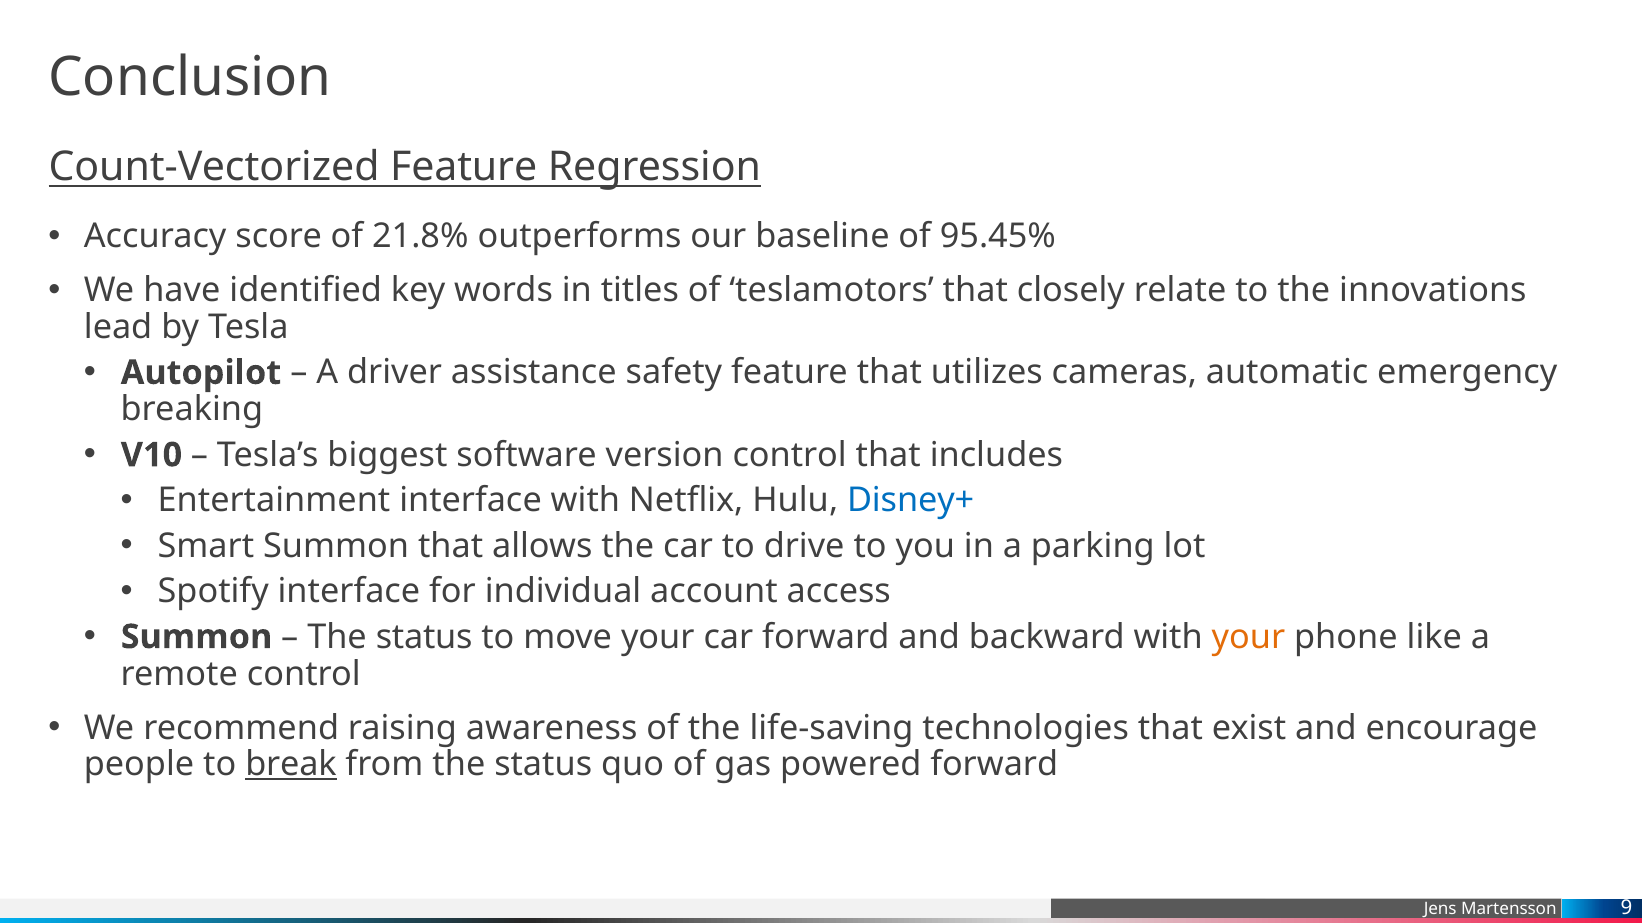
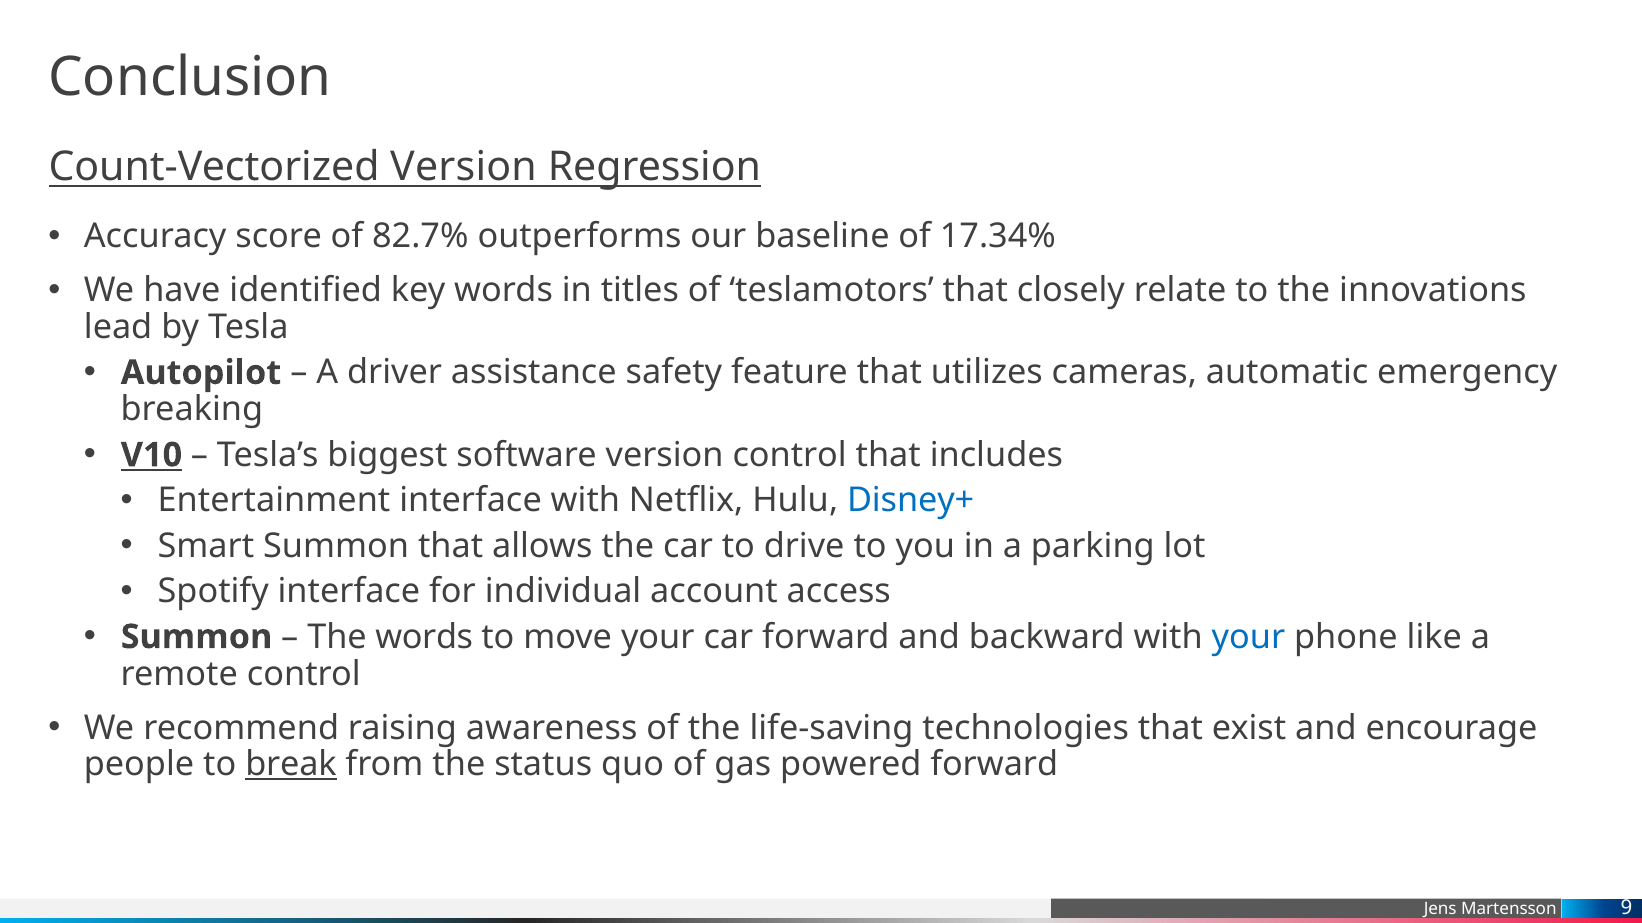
Count-Vectorized Feature: Feature -> Version (464, 167)
21.8%: 21.8% -> 82.7% (420, 236)
95.45%: 95.45% -> 17.34% (998, 236)
V10 underline: none -> present (151, 455)
status: status -> words (424, 637)
your colour: orange -> blue (1248, 637)
